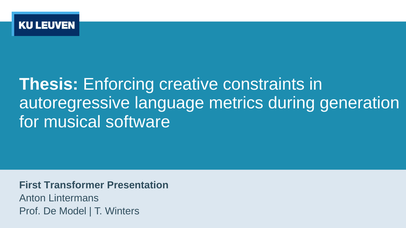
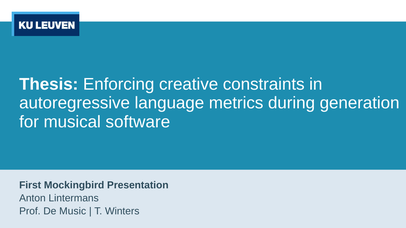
Transformer: Transformer -> Mockingbird (74, 185)
Model: Model -> Music (73, 211)
